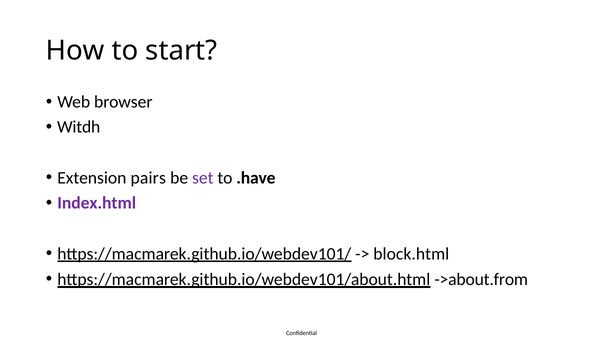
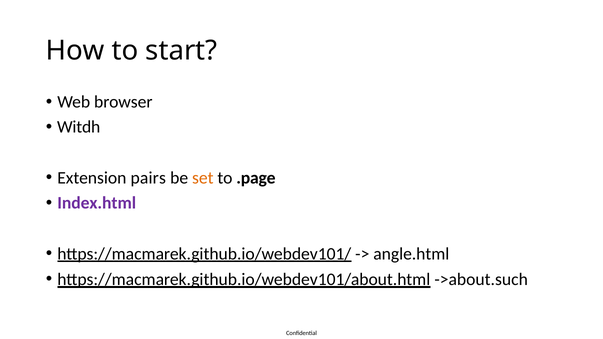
set colour: purple -> orange (203, 178)
.have: .have -> .page (256, 178)
block.html: block.html -> angle.html (411, 254)
->about.from: ->about.from -> ->about.such (481, 280)
